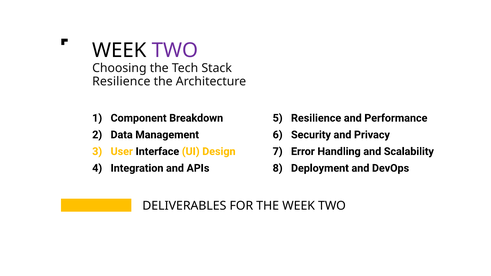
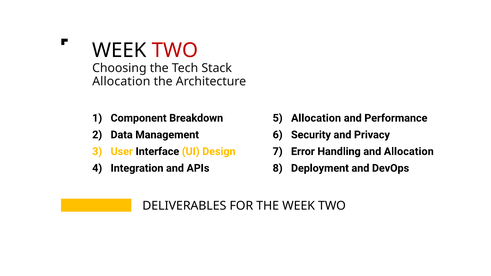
TWO colour: purple -> red (175, 51)
Resilience: Resilience -> Allocation (121, 82)
Resilience: Resilience -> Allocation (316, 118)
and Scalability: Scalability -> Allocation (409, 152)
